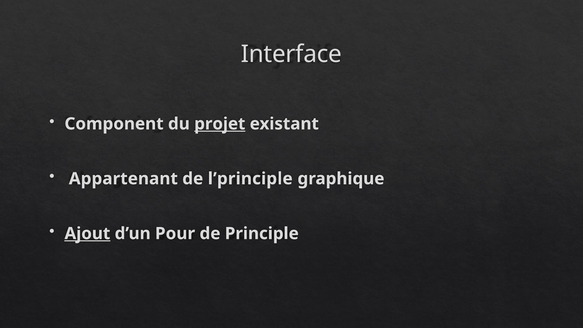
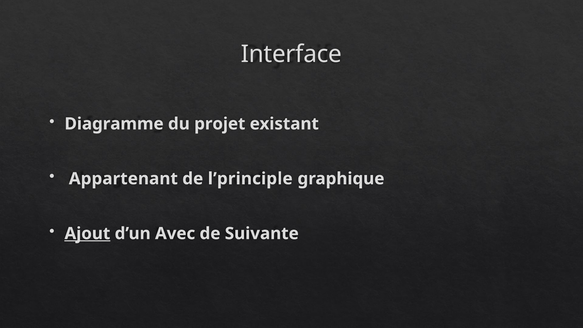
Component: Component -> Diagramme (114, 124)
projet underline: present -> none (220, 124)
Pour: Pour -> Avec (175, 233)
Principle: Principle -> Suivante (262, 233)
